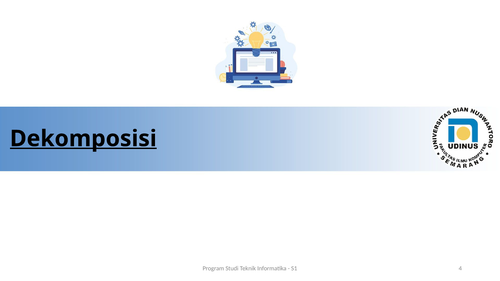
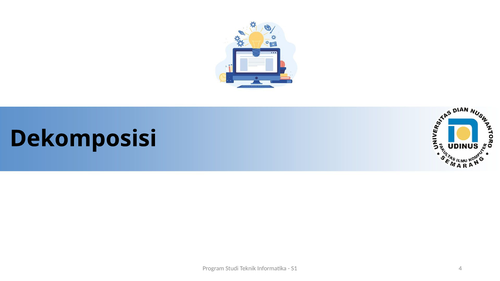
Dekomposisi underline: present -> none (83, 139)
